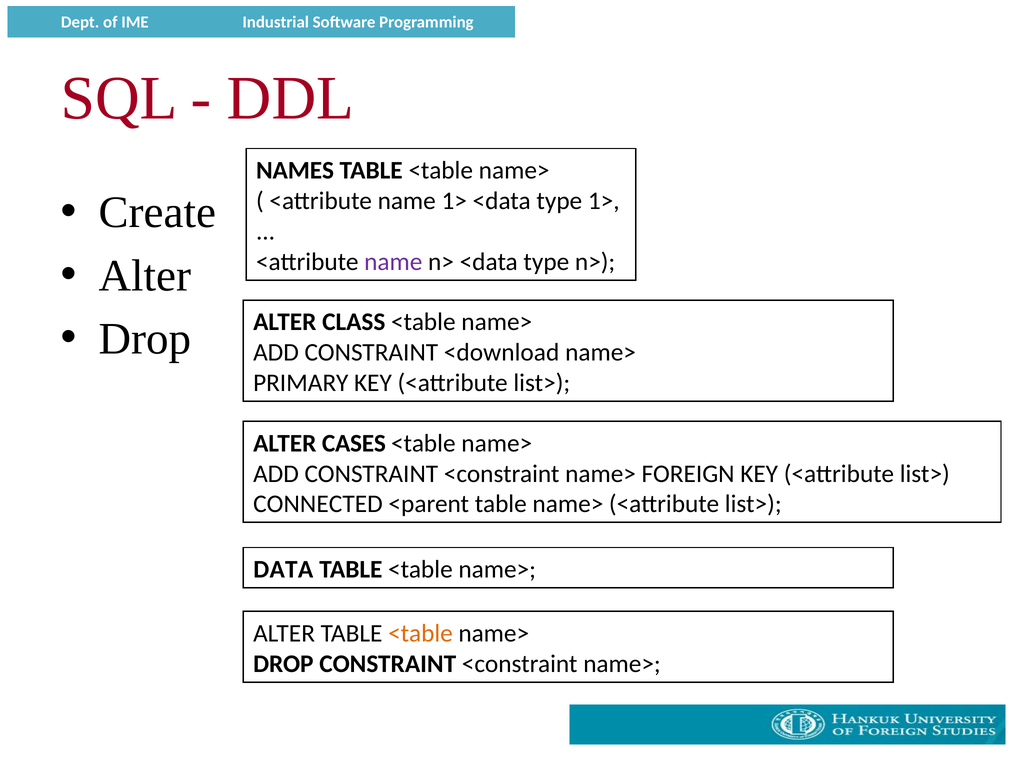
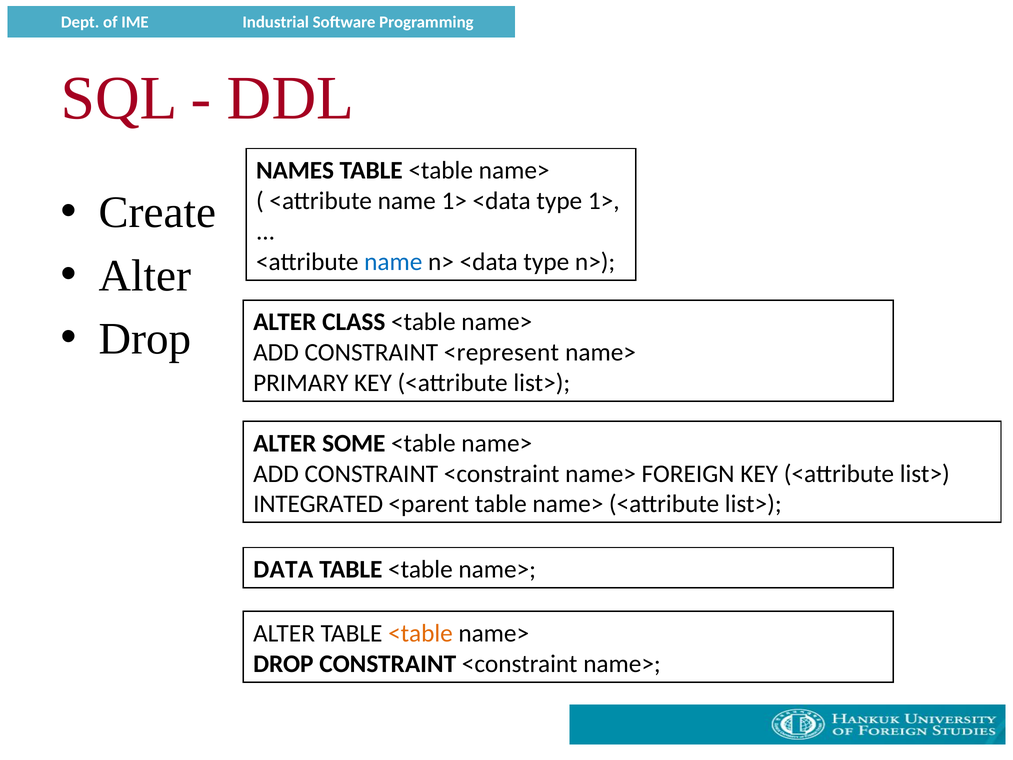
name colour: purple -> blue (393, 262)
<download: <download -> <represent (501, 352)
CASES: CASES -> SOME (354, 443)
CONNECTED: CONNECTED -> INTEGRATED (318, 504)
